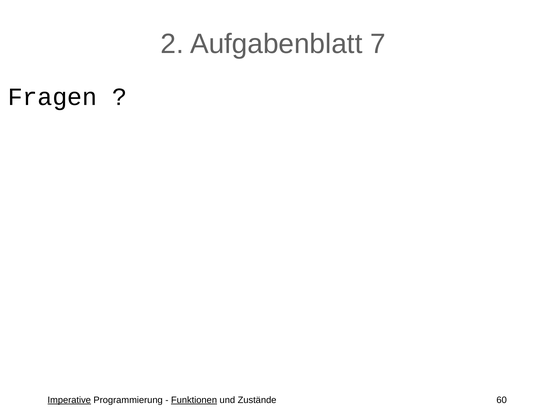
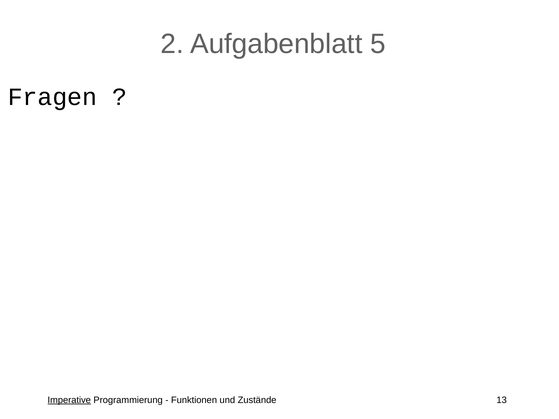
7: 7 -> 5 (378, 44)
Funktionen underline: present -> none (194, 400)
60: 60 -> 13 (502, 400)
